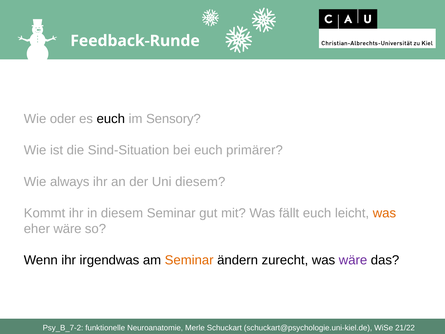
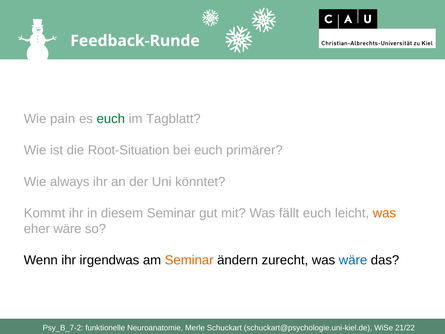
oder: oder -> pain (63, 119)
euch colour: black -> green (111, 119)
Sensory: Sensory -> Tagblatt (173, 119)
Sind-Situation: Sind-Situation -> Root-Situation (129, 150)
Uni diesem: diesem -> könntet (200, 182)
wäre colour: purple -> blue (353, 260)
